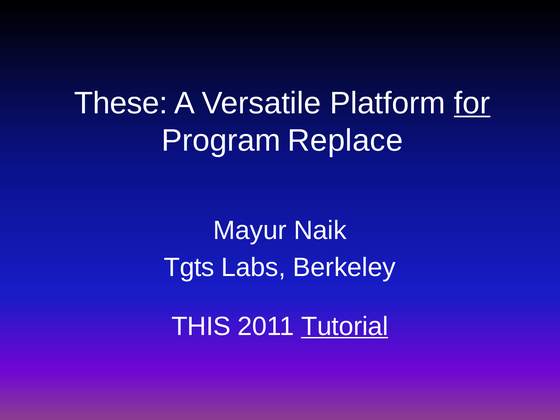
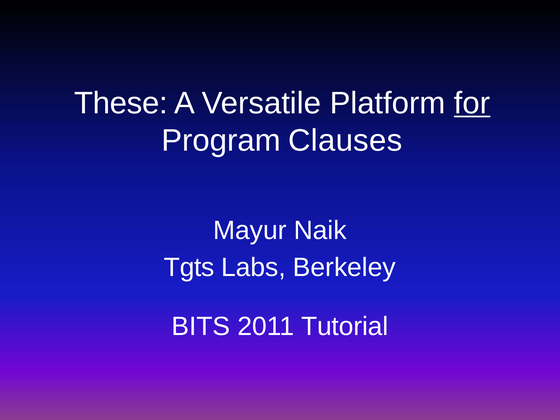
Replace: Replace -> Clauses (345, 141)
THIS: THIS -> BITS (201, 326)
Tutorial underline: present -> none (345, 326)
